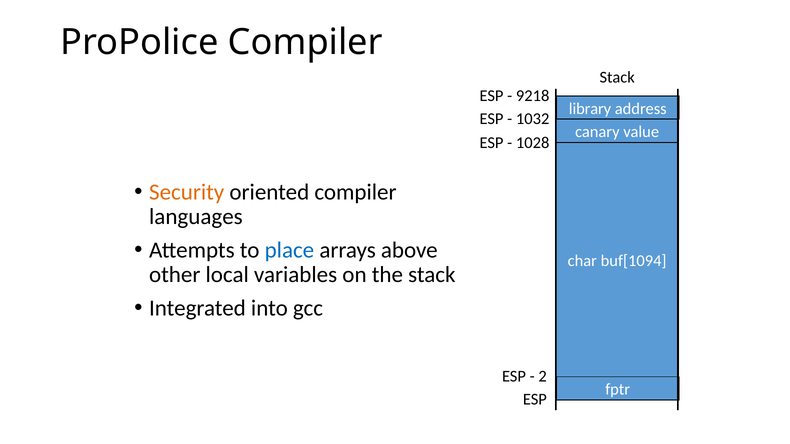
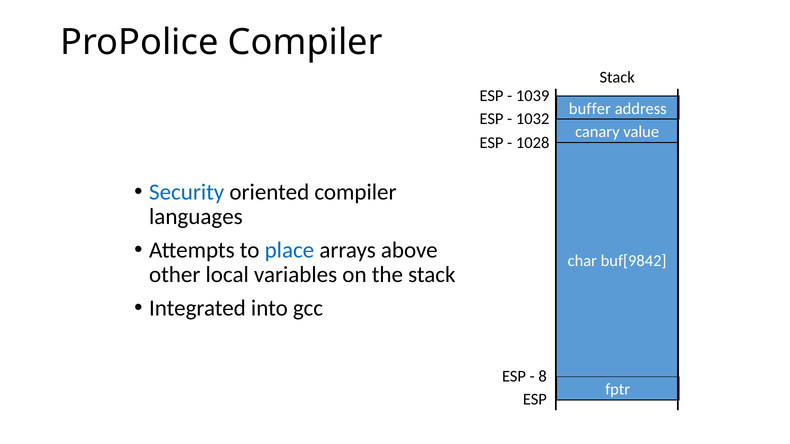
9218: 9218 -> 1039 (533, 96)
library: library -> buffer (590, 109)
Security colour: orange -> blue (187, 192)
buf[1094: buf[1094 -> buf[9842 (634, 261)
2: 2 -> 8 (543, 377)
